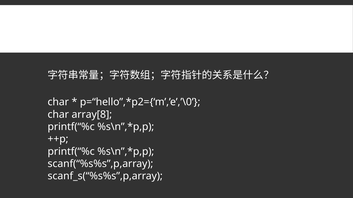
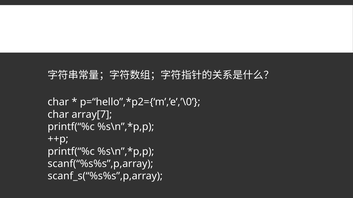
array[8: array[8 -> array[7 (92, 115)
